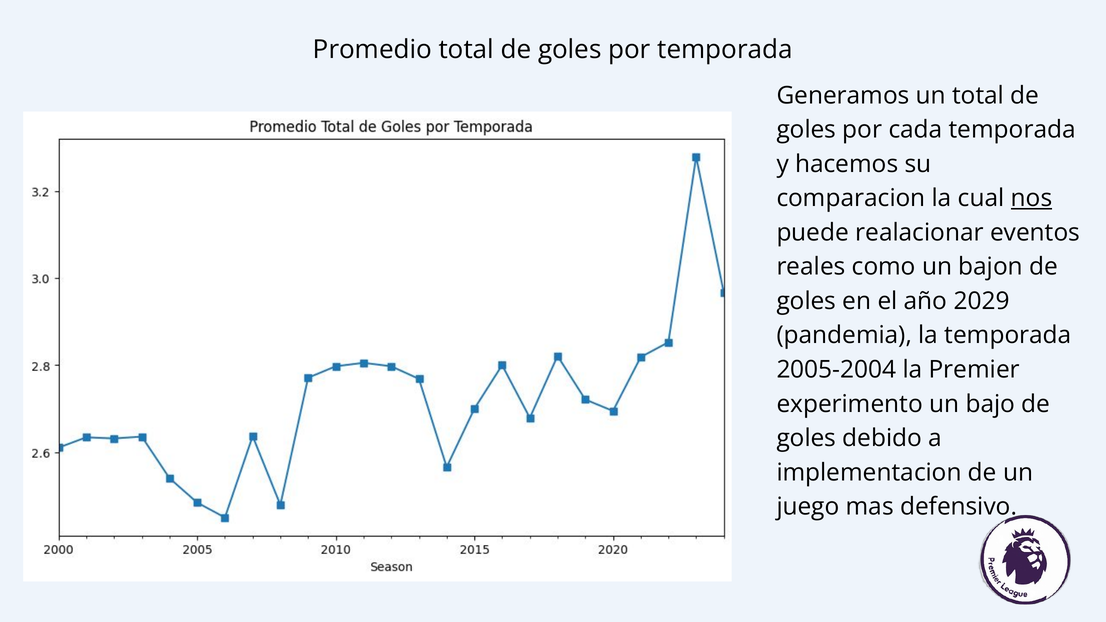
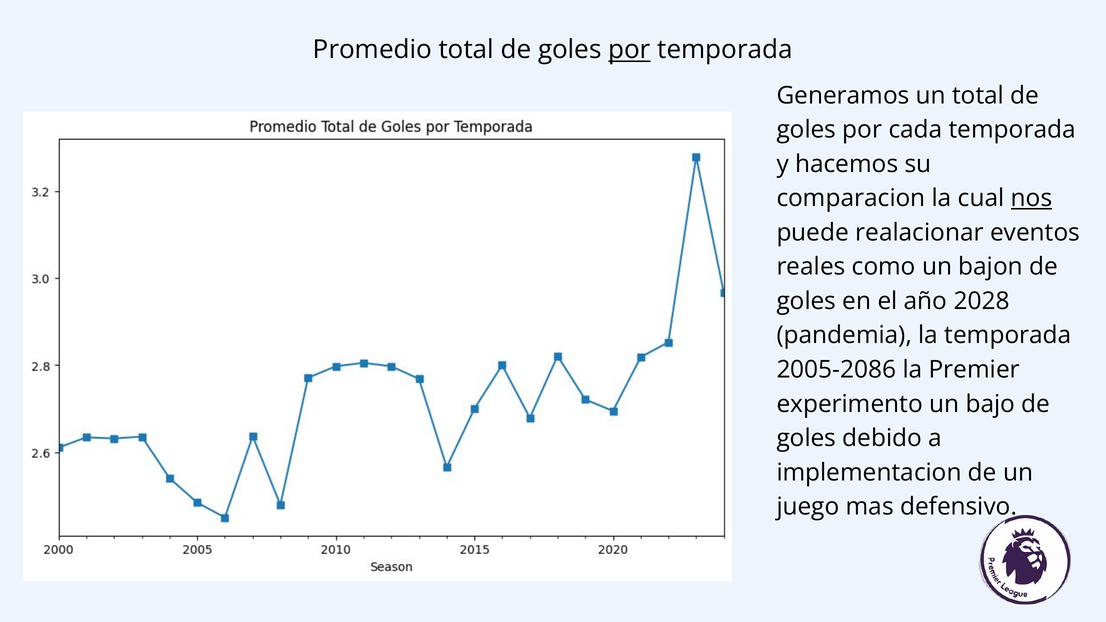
por underline: none -> present (629, 50)
2029: 2029 -> 2028 (982, 301)
2005-2004: 2005-2004 -> 2005-2086 (836, 370)
